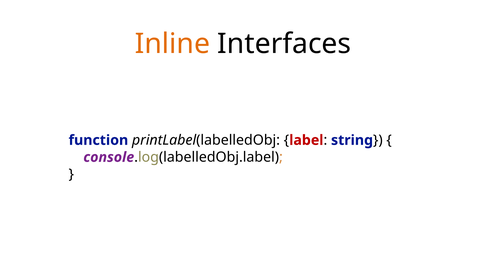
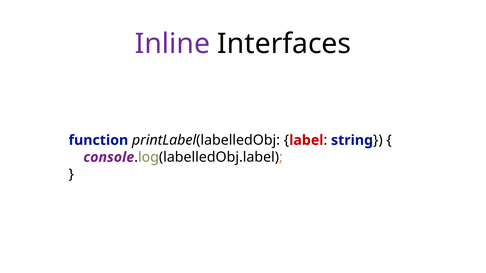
Inline colour: orange -> purple (172, 44)
